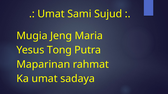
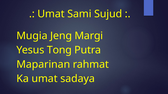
Maria: Maria -> Margi (89, 36)
